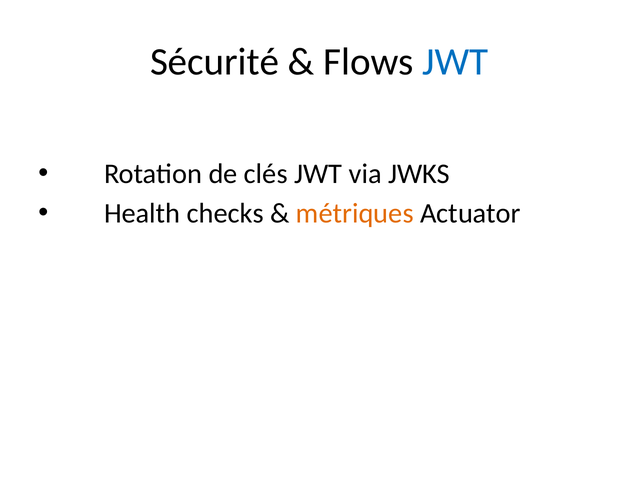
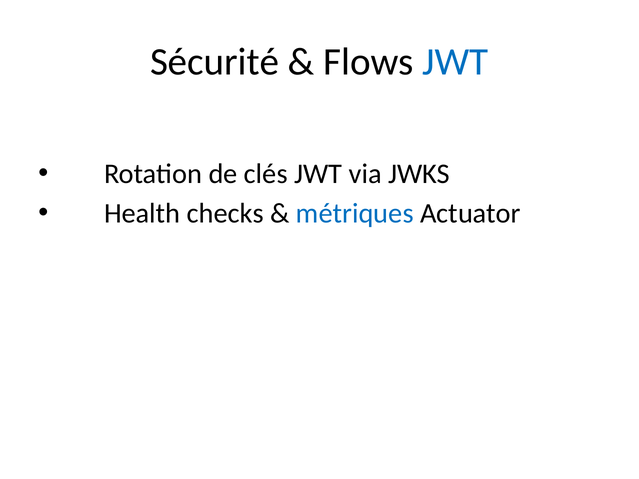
métriques colour: orange -> blue (355, 214)
